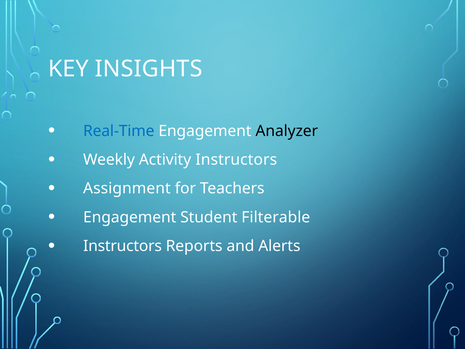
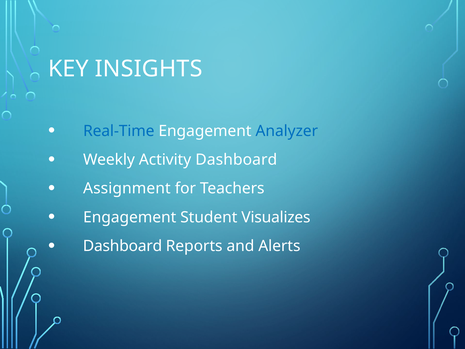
Analyzer colour: black -> blue (287, 131)
Activity Instructors: Instructors -> Dashboard (236, 160)
Filterable: Filterable -> Visualizes (276, 217)
Instructors: Instructors -> Dashboard (123, 246)
